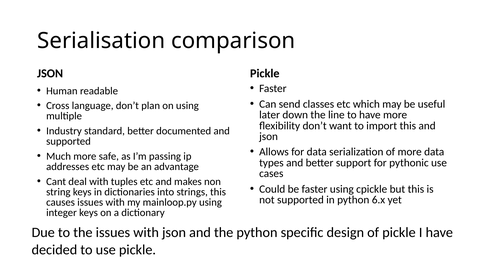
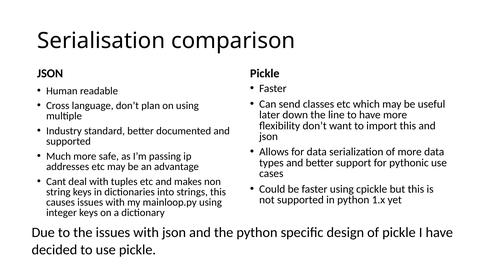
6.x: 6.x -> 1.x (378, 200)
